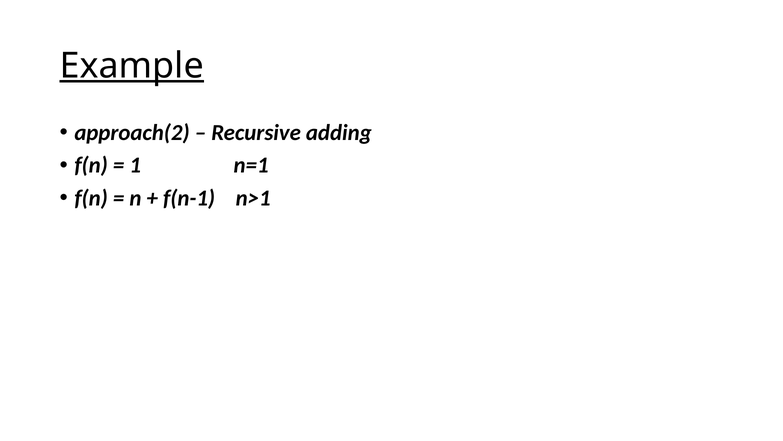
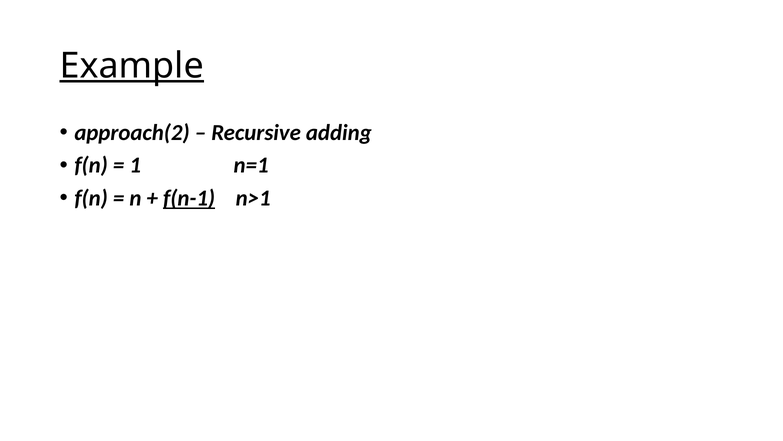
f(n-1 underline: none -> present (189, 198)
